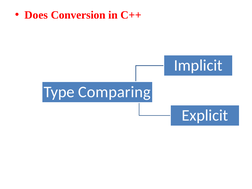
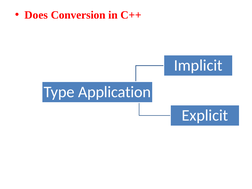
Comparing: Comparing -> Application (114, 92)
